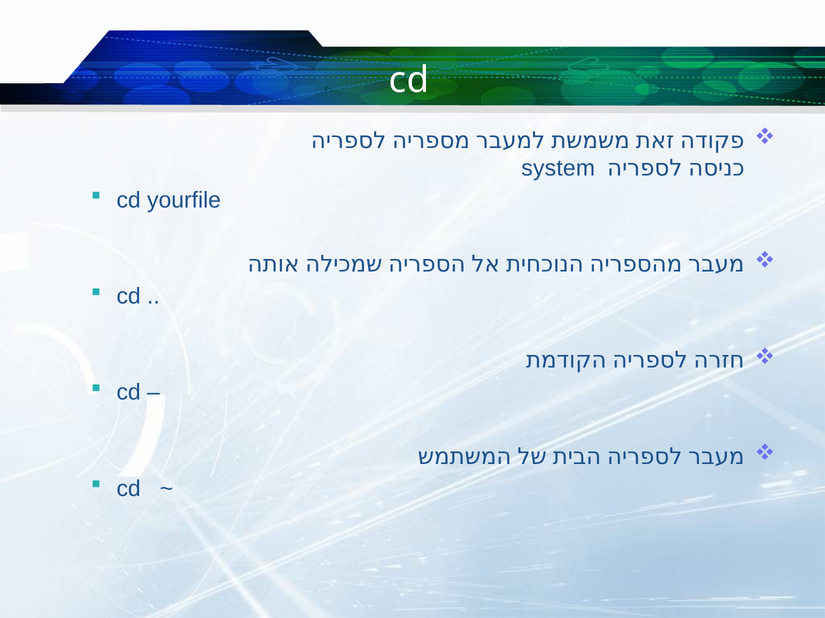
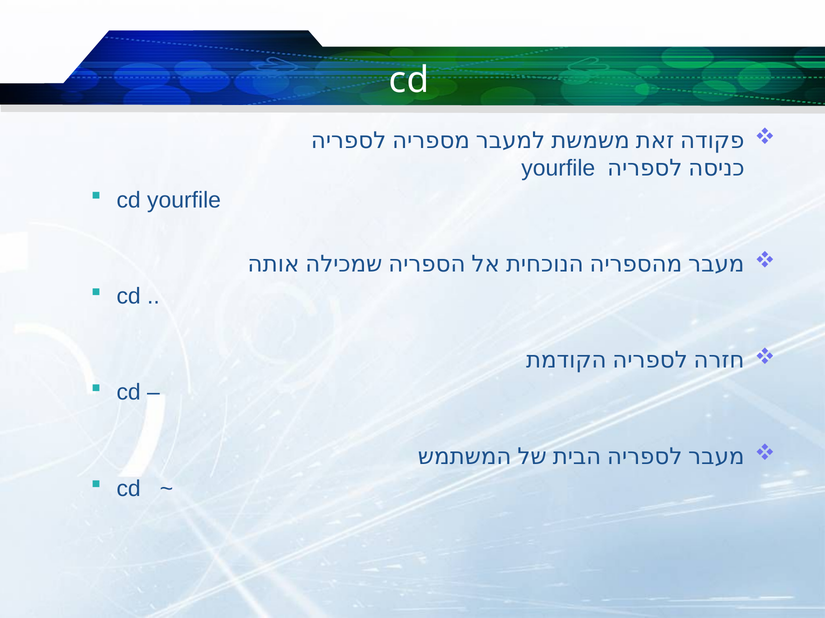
system: system -> yourfile (558, 168)
